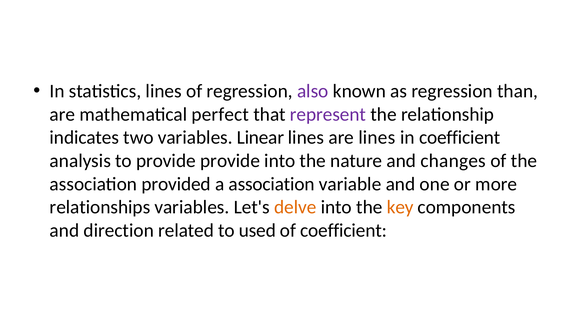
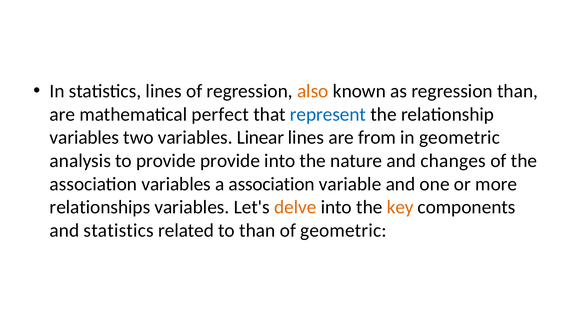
also colour: purple -> orange (313, 91)
represent colour: purple -> blue (328, 114)
indicates: indicates -> variables (84, 138)
are lines: lines -> from (377, 138)
in coefficient: coefficient -> geometric (460, 138)
association provided: provided -> variables (176, 184)
and direction: direction -> statistics (119, 231)
to used: used -> than (257, 231)
of coefficient: coefficient -> geometric (343, 231)
